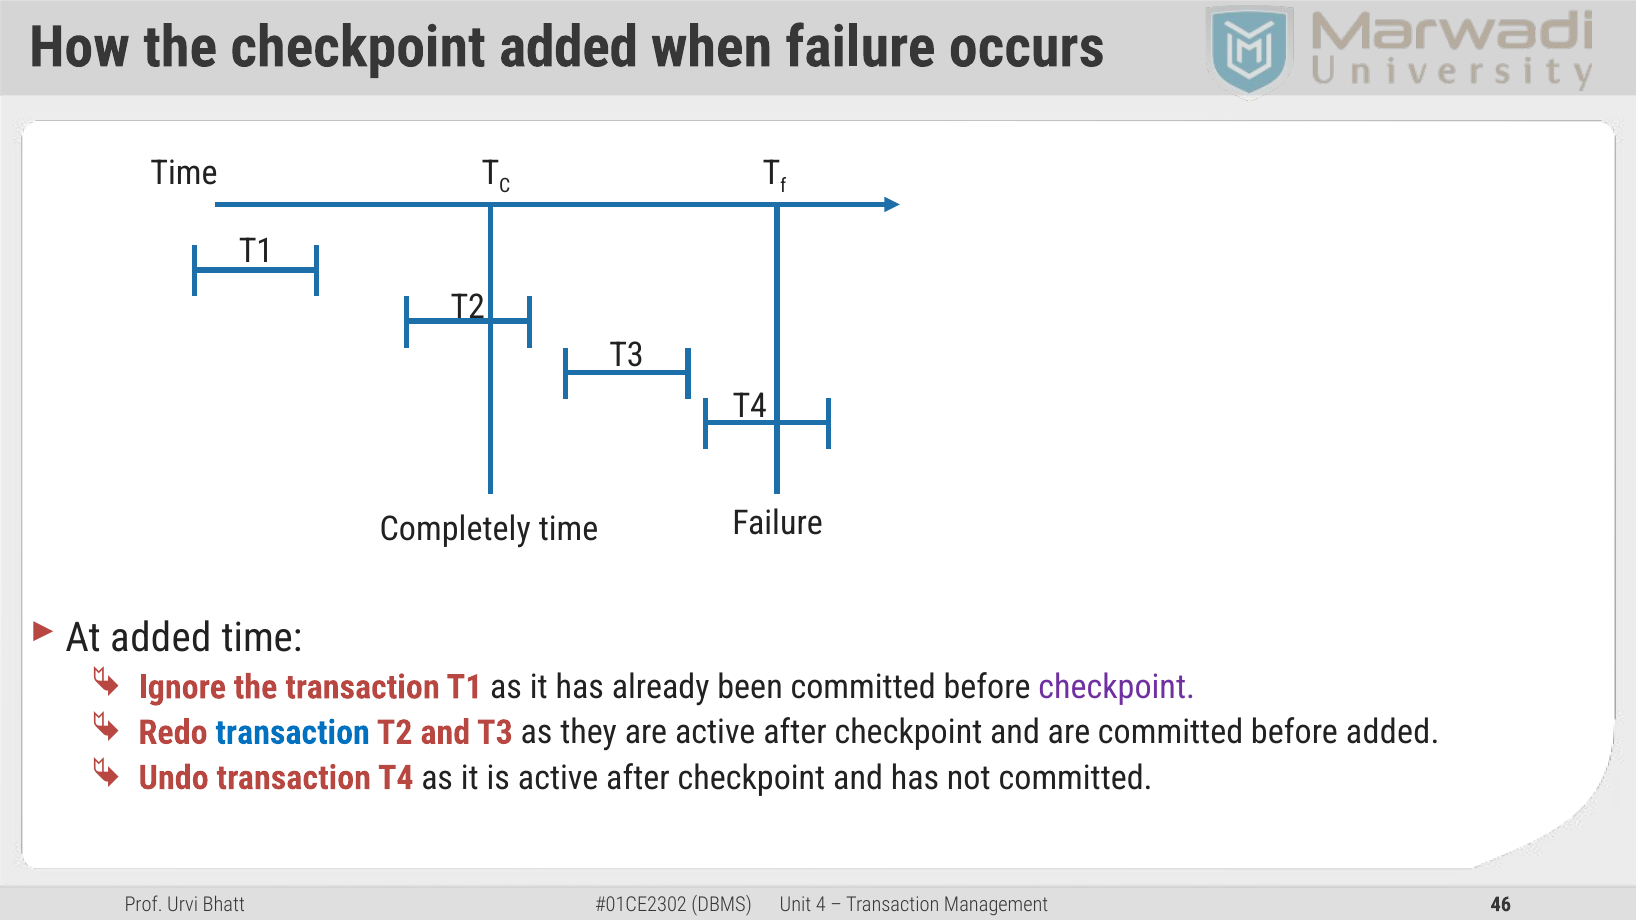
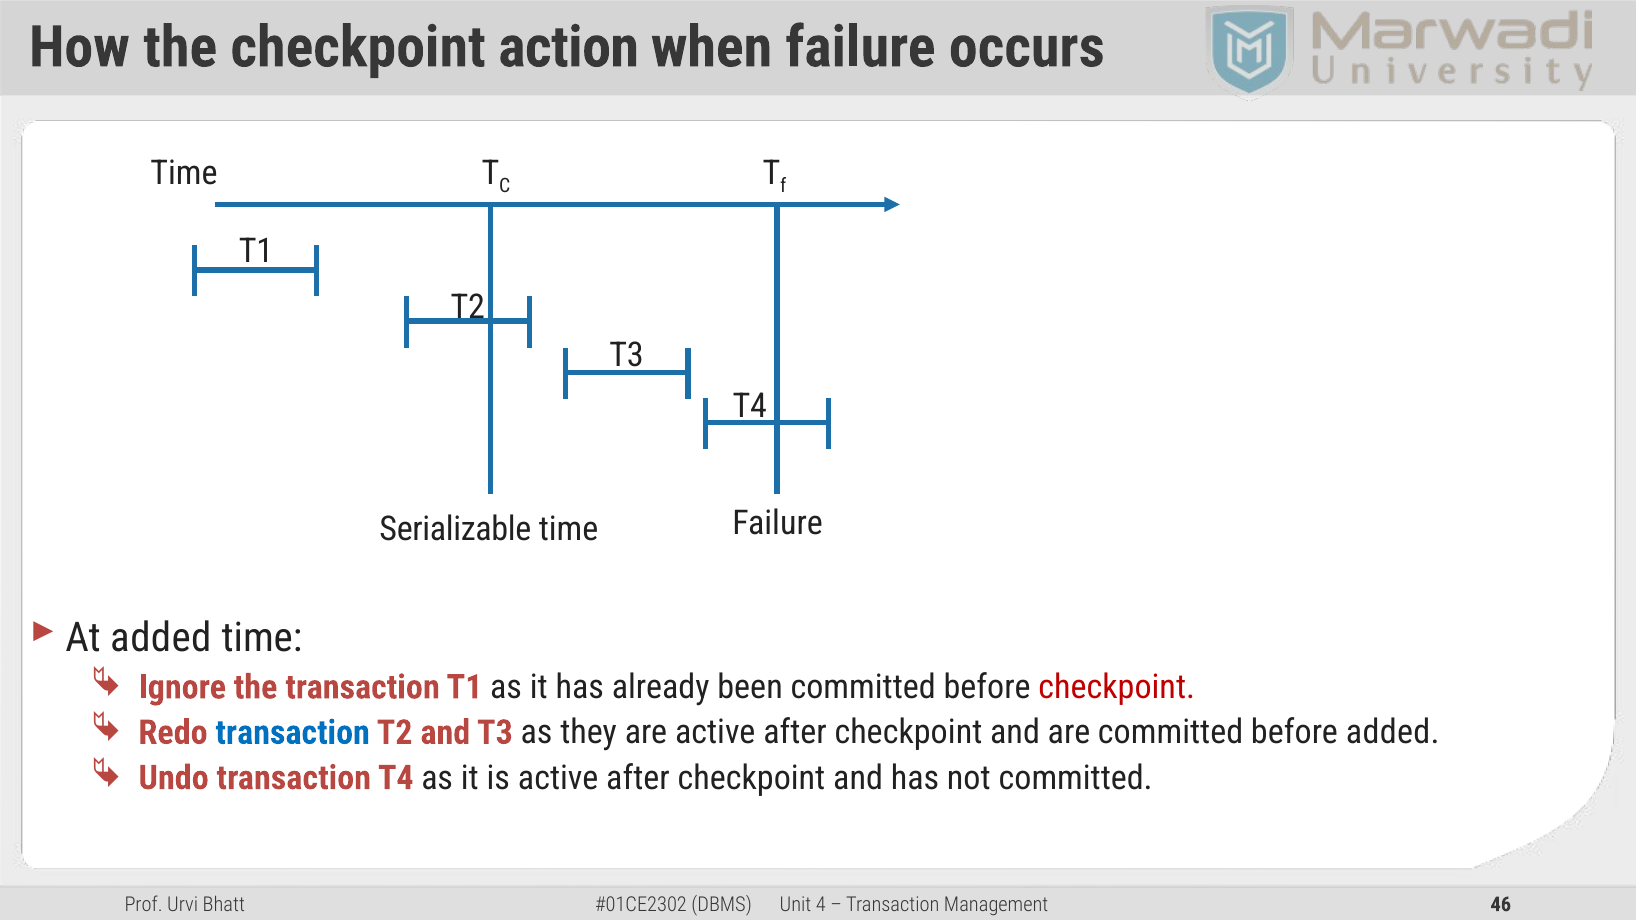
checkpoint added: added -> action (569, 47)
Completely: Completely -> Serializable (455, 529)
checkpoint colour: purple -> red (1117, 687)
